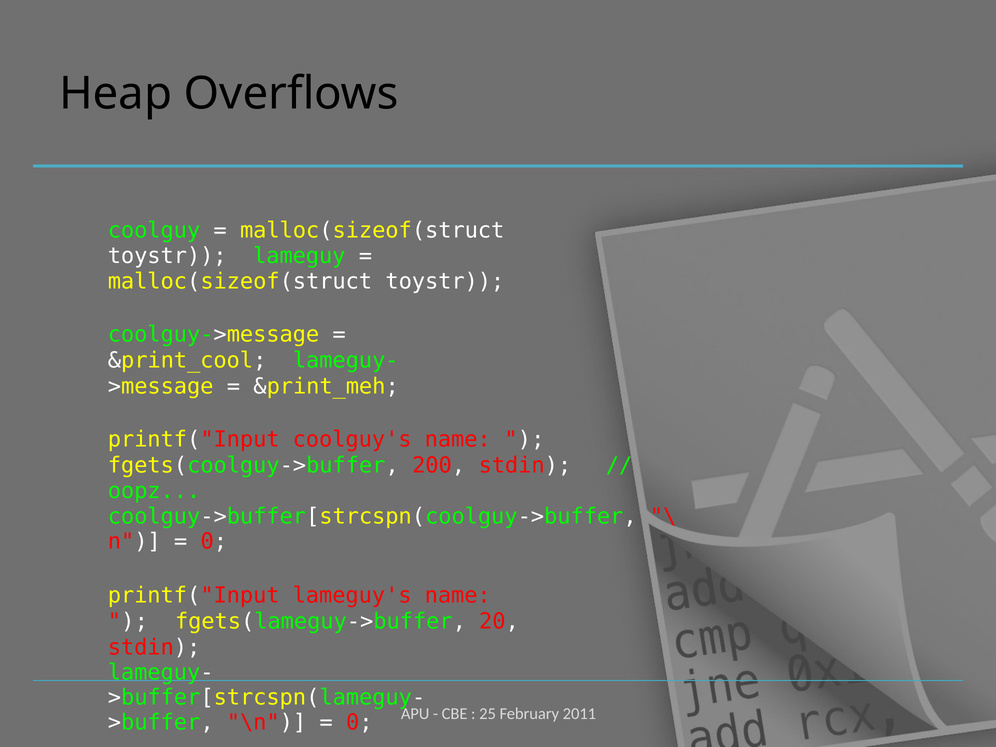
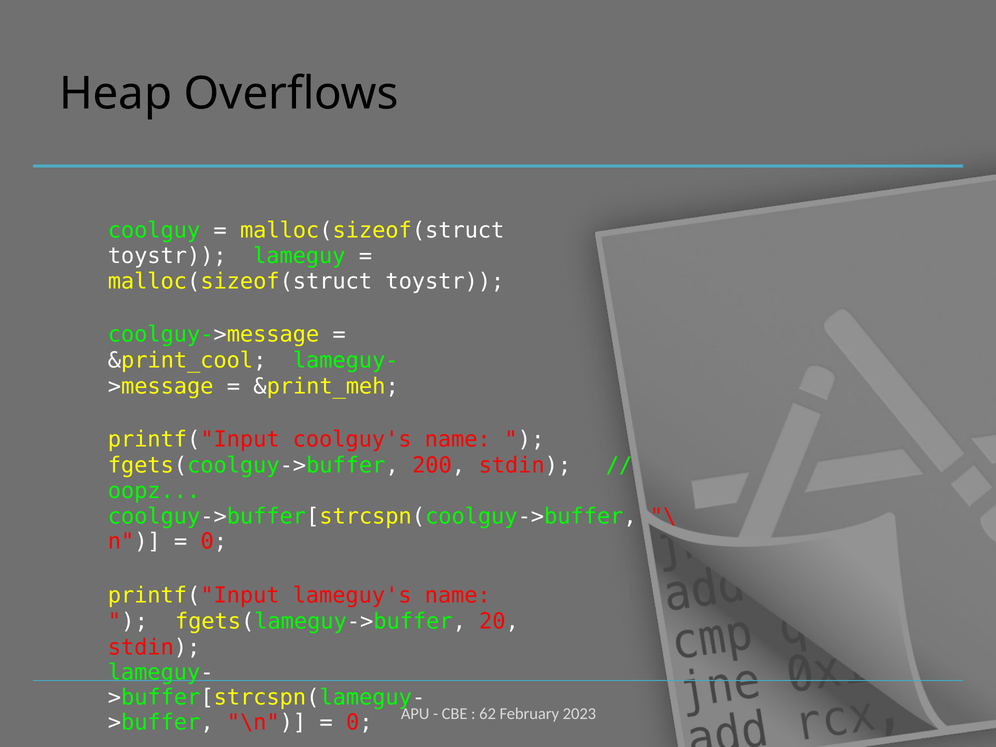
25: 25 -> 62 (488, 714)
2011: 2011 -> 2023 (579, 714)
